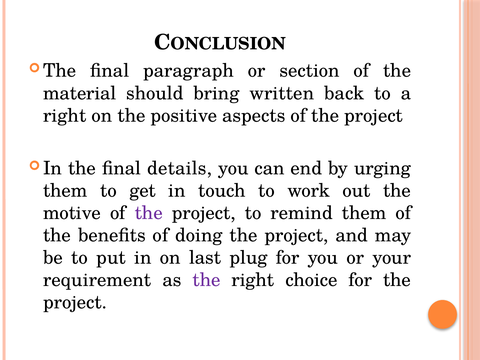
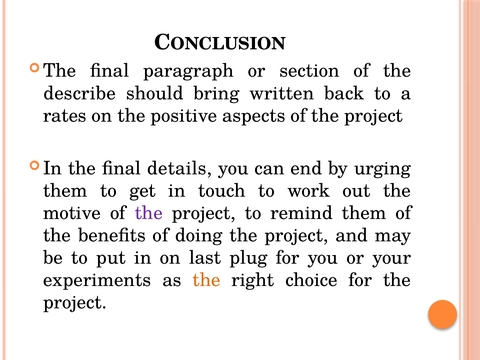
material: material -> describe (80, 93)
right: right -> rates (65, 116)
requirement: requirement -> experiments (97, 280)
the colour: purple -> orange (206, 280)
